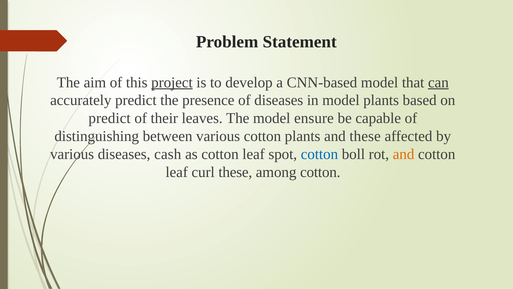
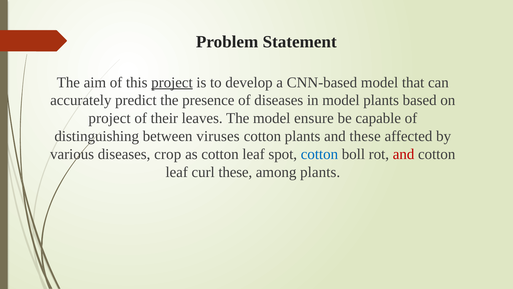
can underline: present -> none (438, 82)
predict: predict -> project (110, 118)
between various: various -> viruses (218, 136)
cash: cash -> crop (168, 154)
and colour: orange -> red (404, 154)
among cotton: cotton -> plants (320, 172)
